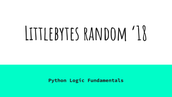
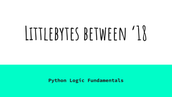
random: random -> between (105, 34)
